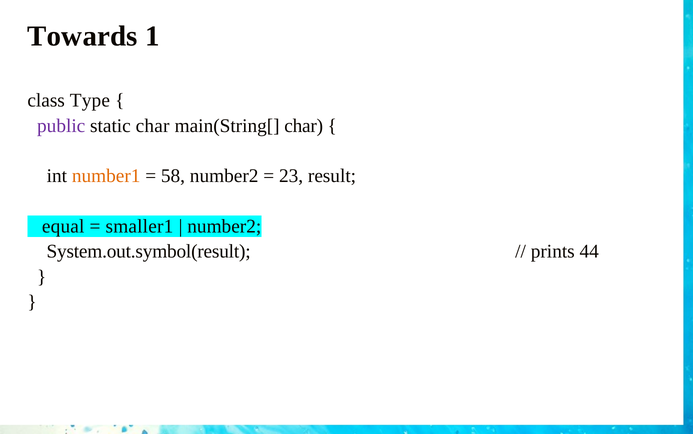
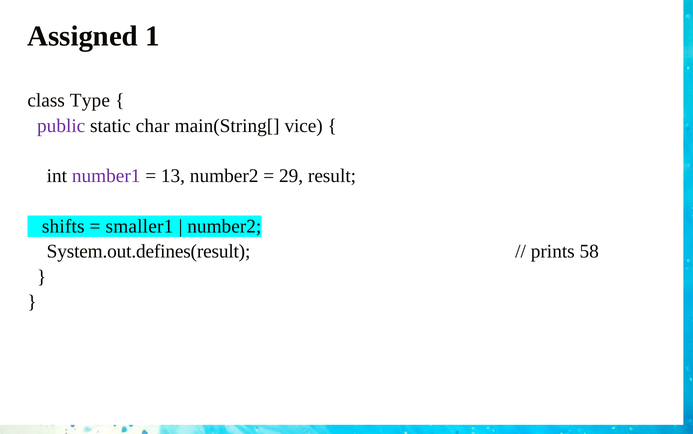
Towards: Towards -> Assigned (83, 36)
main(String[ char: char -> vice (304, 126)
number1 colour: orange -> purple (106, 176)
58: 58 -> 13 (173, 176)
23: 23 -> 29 (291, 176)
equal: equal -> shifts (63, 226)
System.out.symbol(result: System.out.symbol(result -> System.out.defines(result (149, 252)
44: 44 -> 58 (589, 252)
